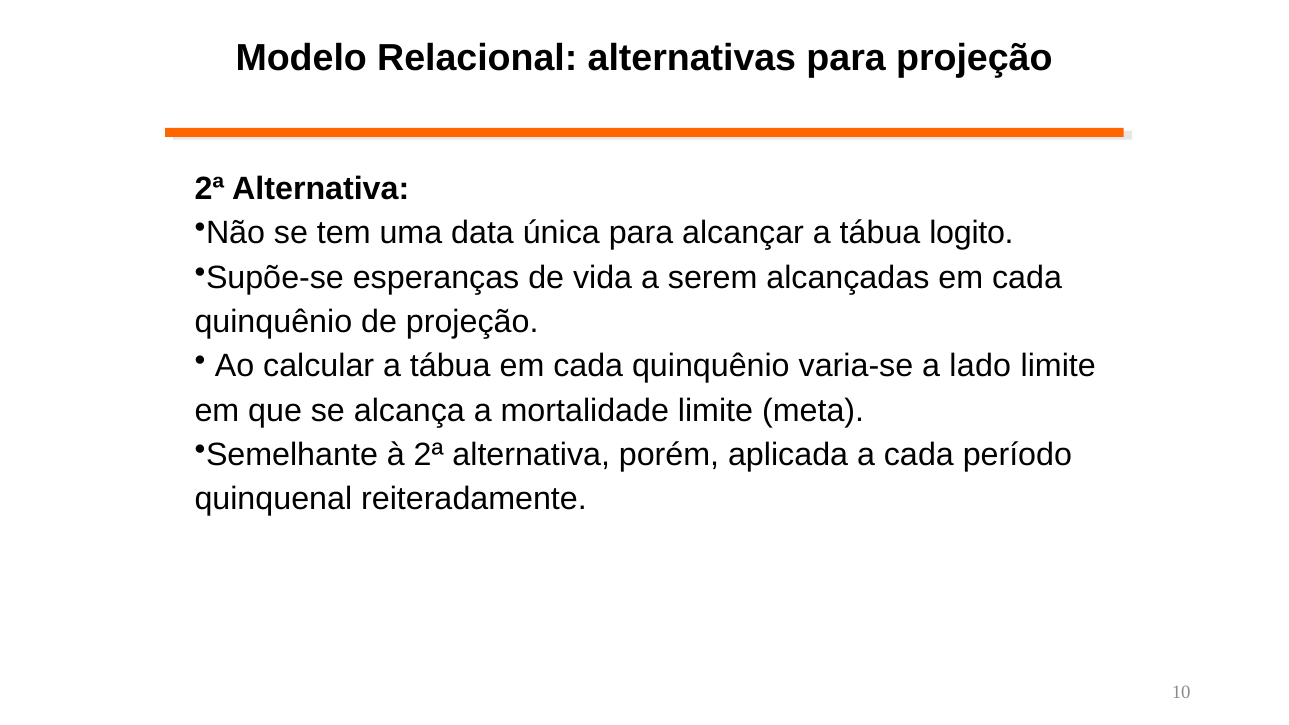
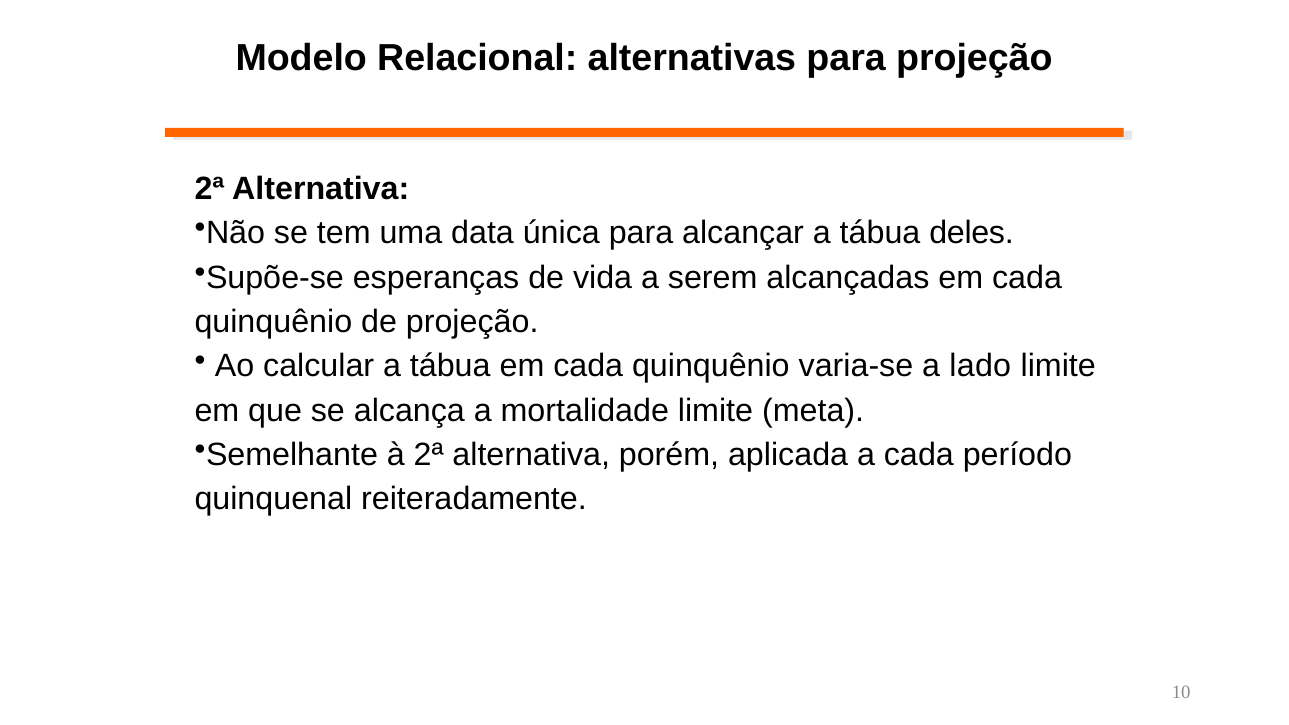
logito: logito -> deles (971, 233)
